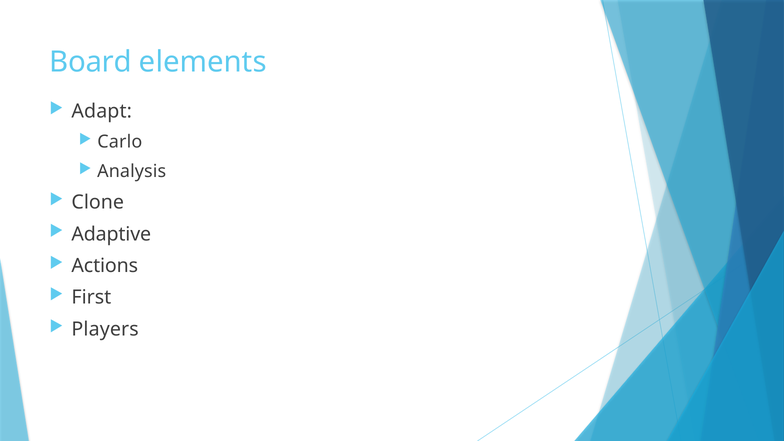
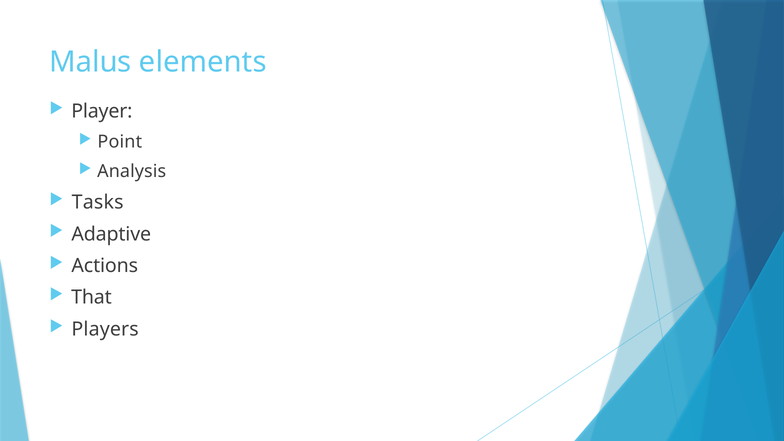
Board: Board -> Malus (90, 62)
Adapt: Adapt -> Player (102, 111)
Carlo: Carlo -> Point (120, 142)
Clone: Clone -> Tasks (98, 202)
First: First -> That (91, 297)
